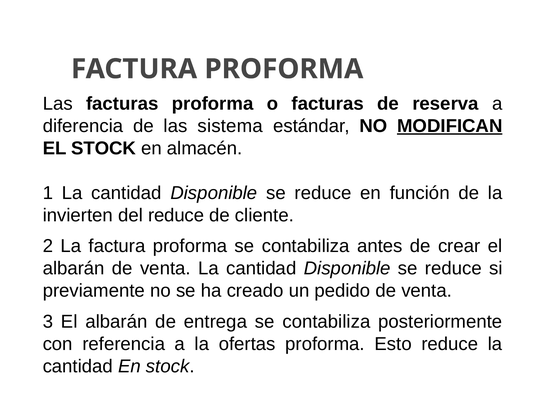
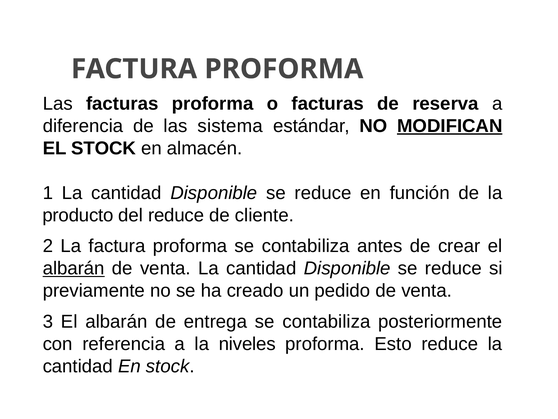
invierten: invierten -> producto (78, 215)
albarán underline: none -> present (74, 268)
ofertas: ofertas -> niveles (247, 344)
